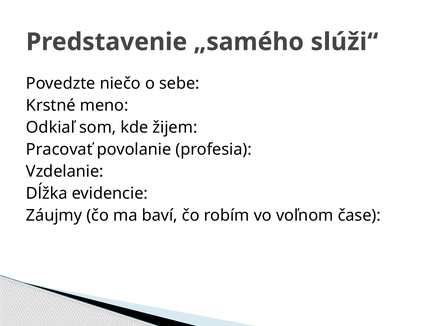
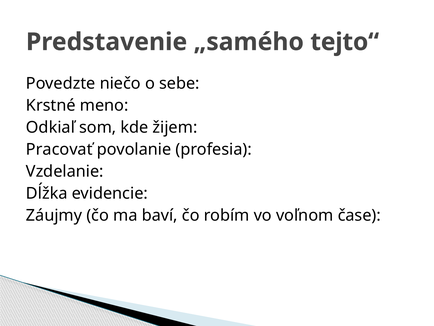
slúži“: slúži“ -> tejto“ (345, 42)
